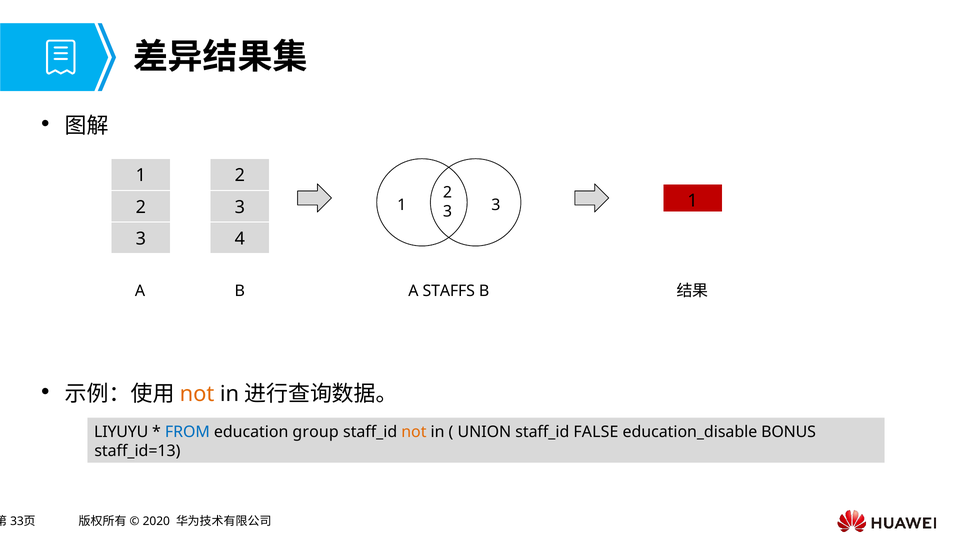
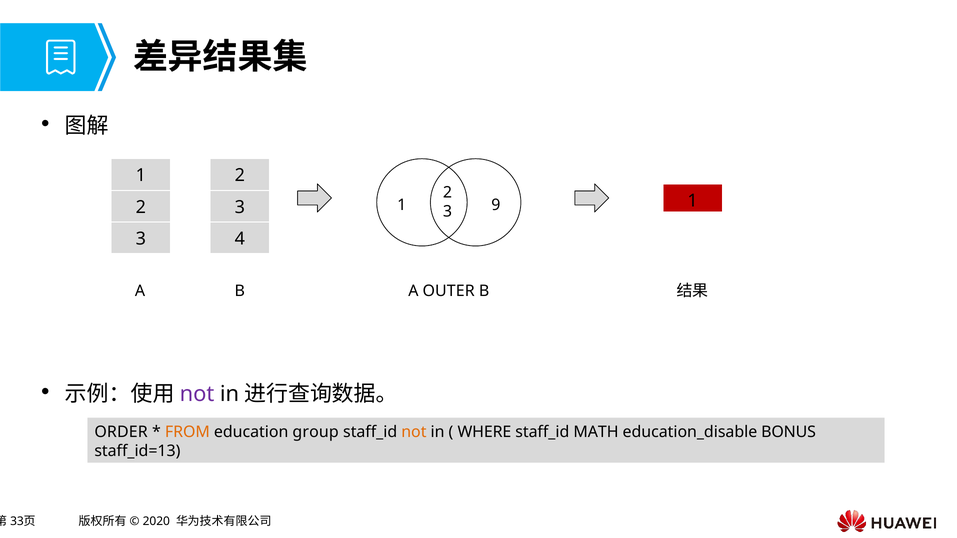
1 3: 3 -> 9 (496, 205)
STAFFS: STAFFS -> OUTER (449, 291)
not colour: orange -> purple (197, 394)
LIYUYU: LIYUYU -> ORDER (121, 432)
FROM colour: blue -> orange (187, 432)
UNION: UNION -> WHERE (484, 432)
FALSE: FALSE -> MATH (596, 432)
